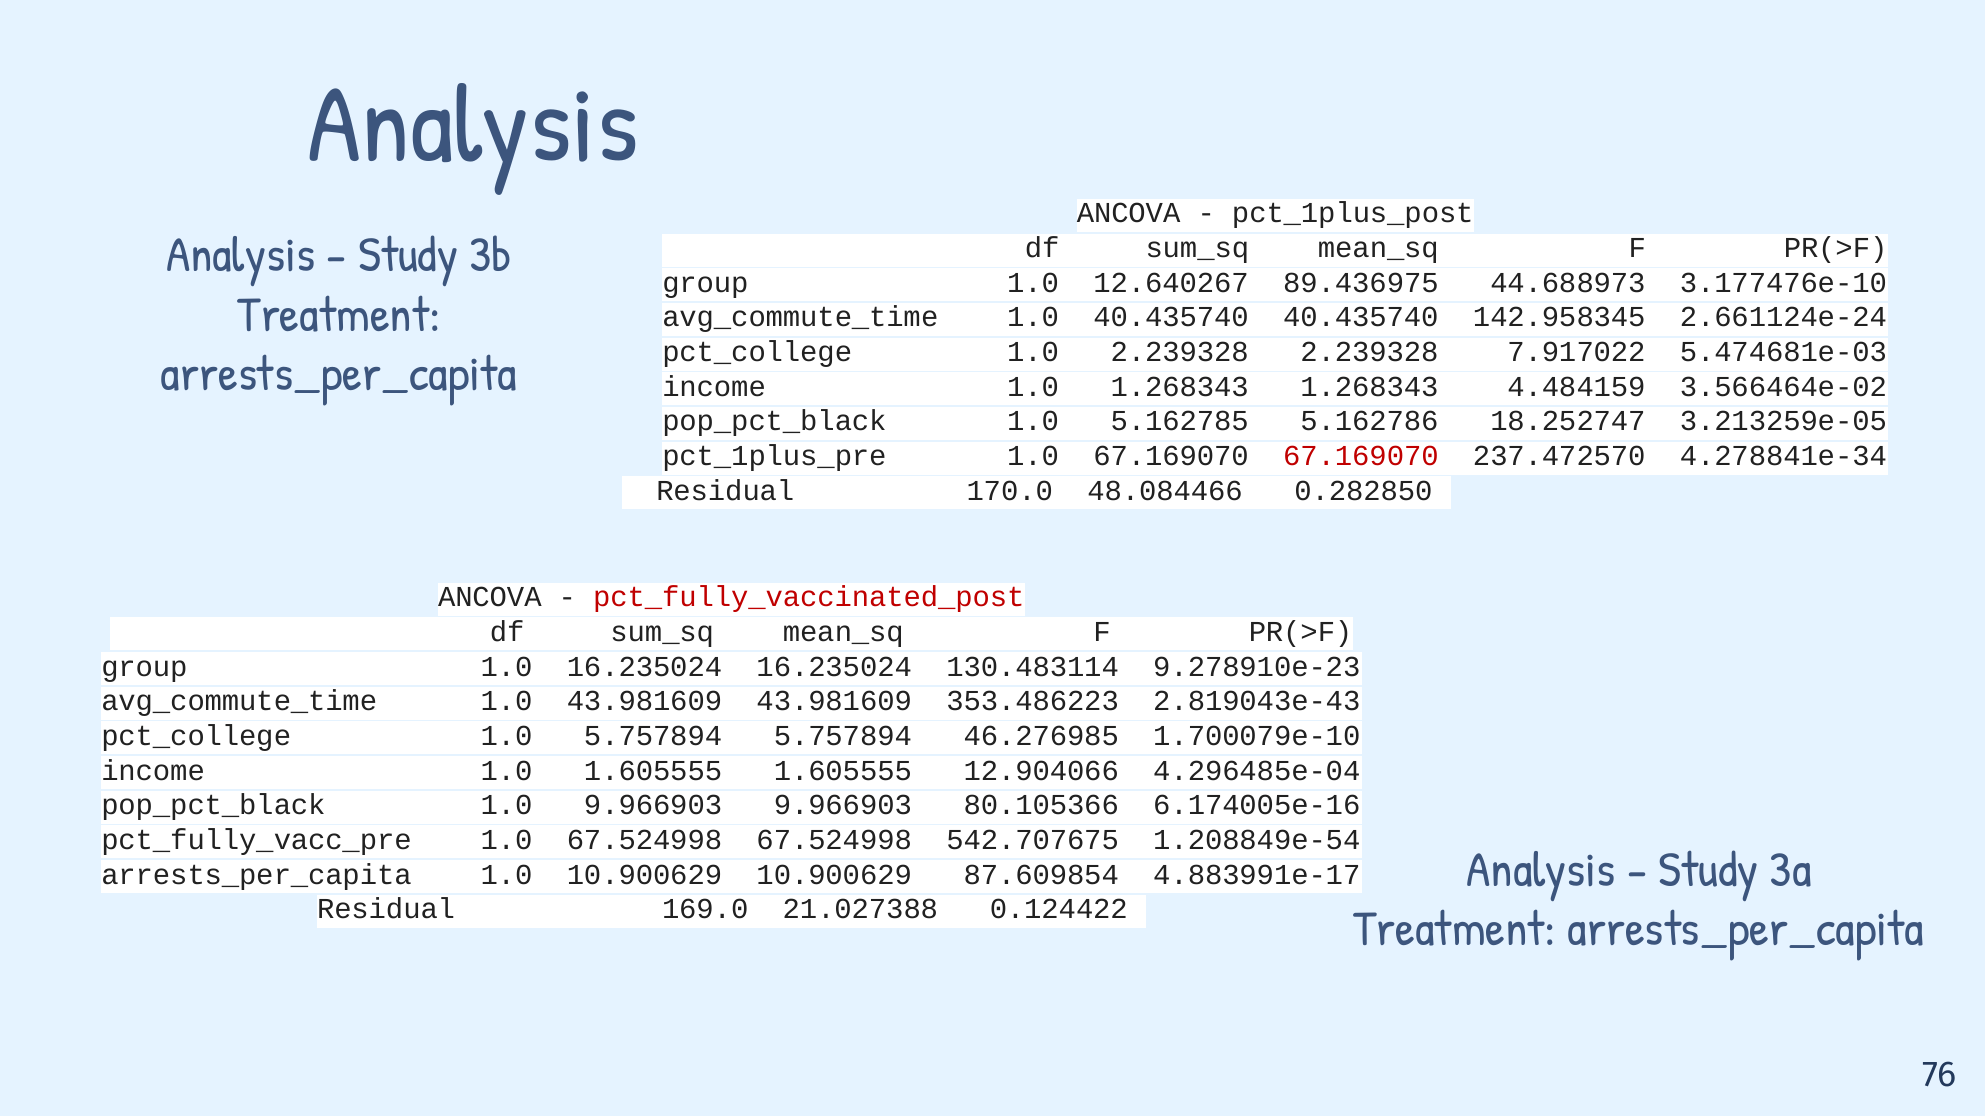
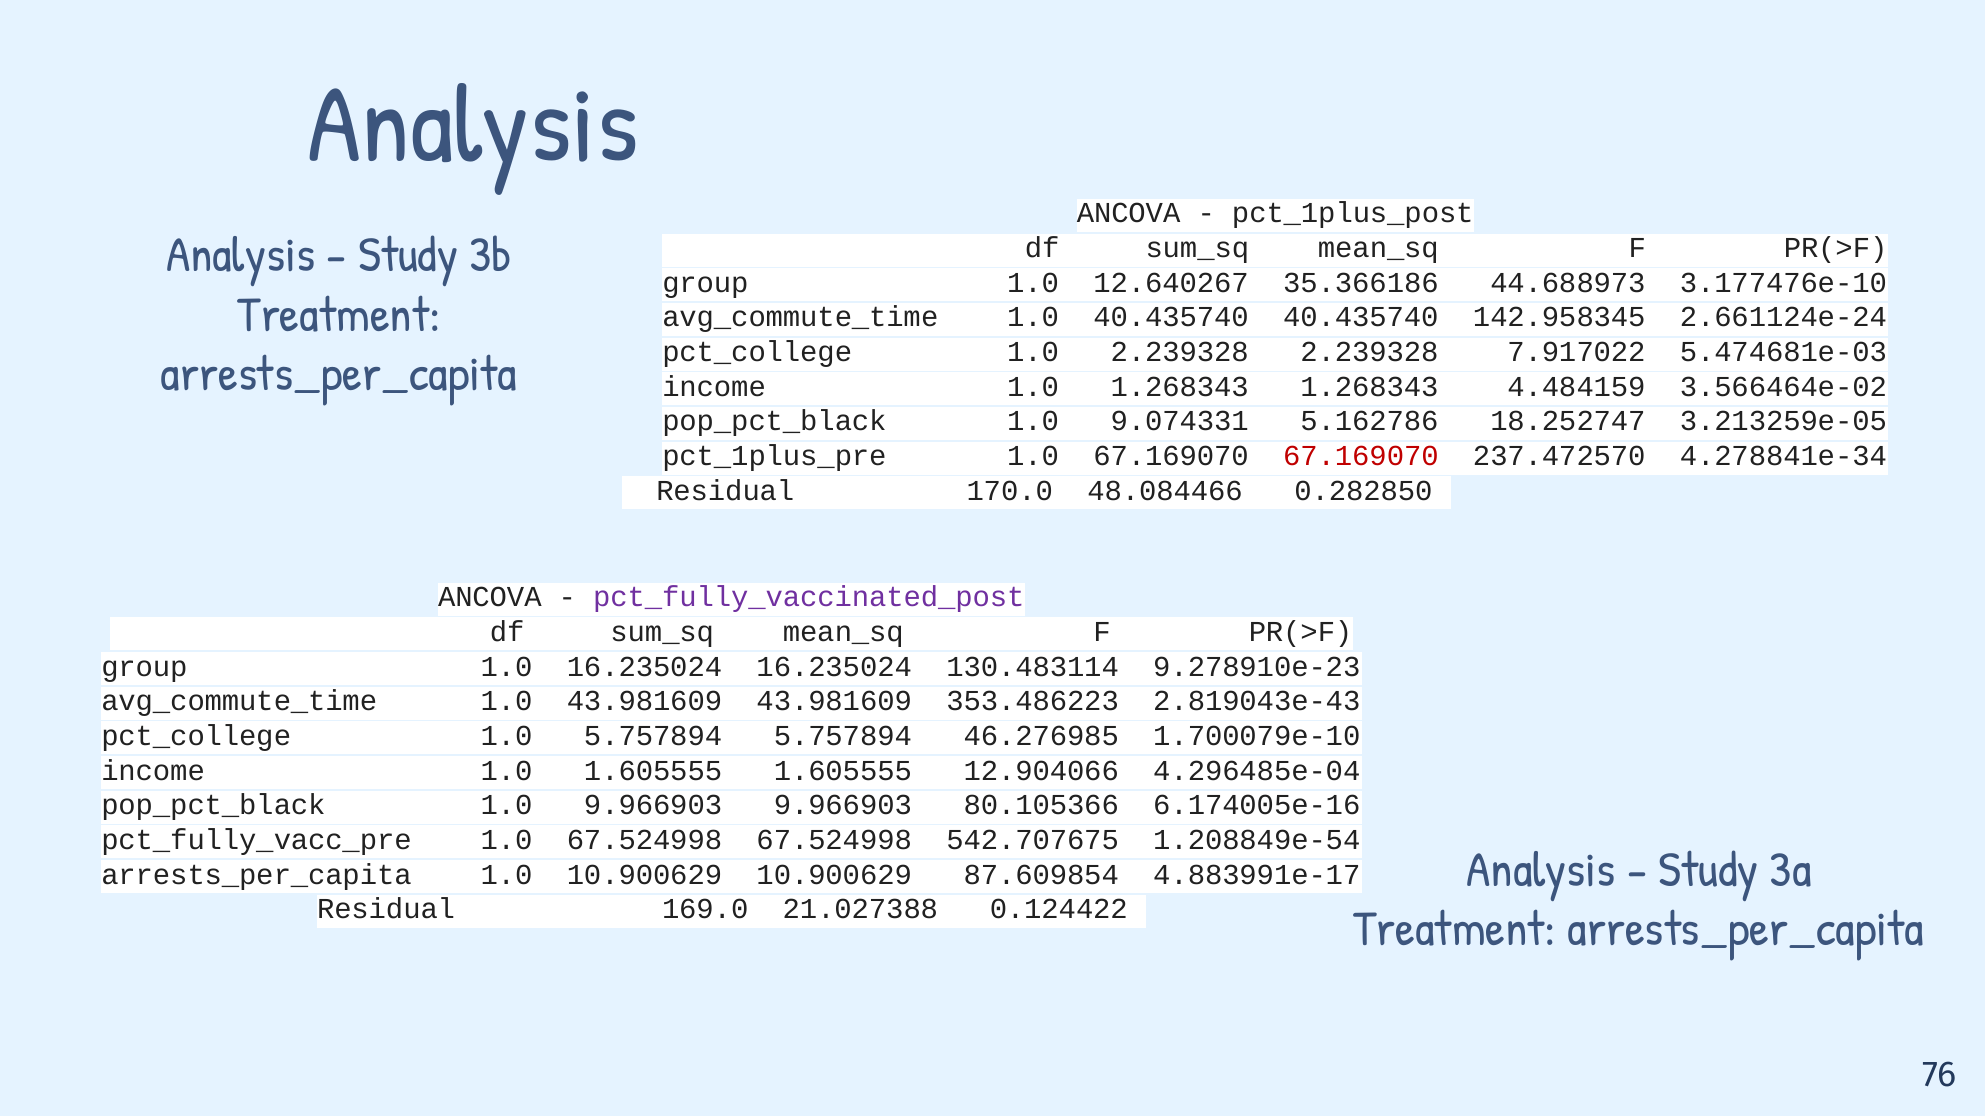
89.436975: 89.436975 -> 35.366186 (1361, 283)
5.162785: 5.162785 -> 9.074331 (1180, 422)
pct_fully_vaccinated_post colour: red -> purple (809, 597)
